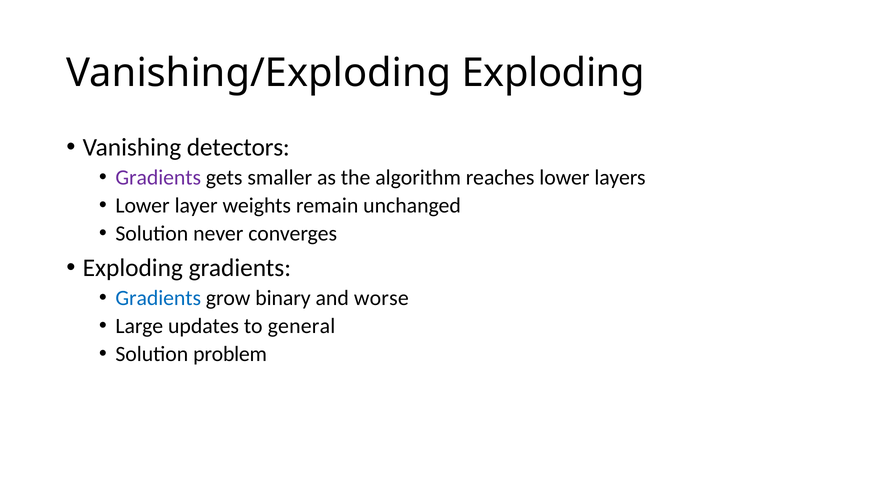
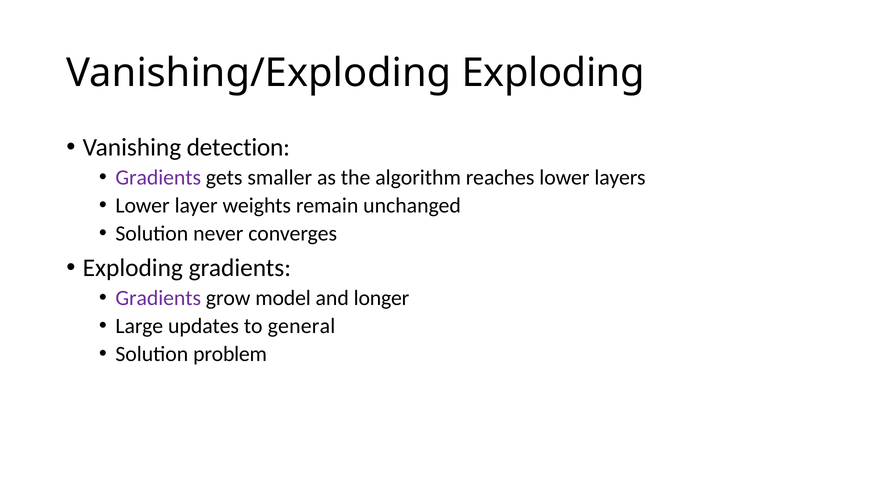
detectors: detectors -> detection (238, 147)
Gradients colour: blue -> purple (158, 298)
binary: binary -> model (283, 298)
worse: worse -> longer (382, 298)
